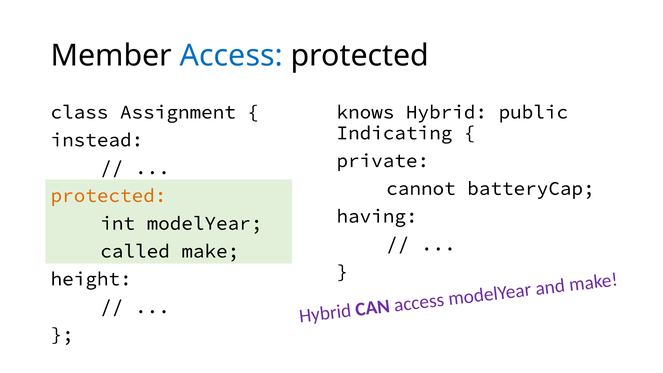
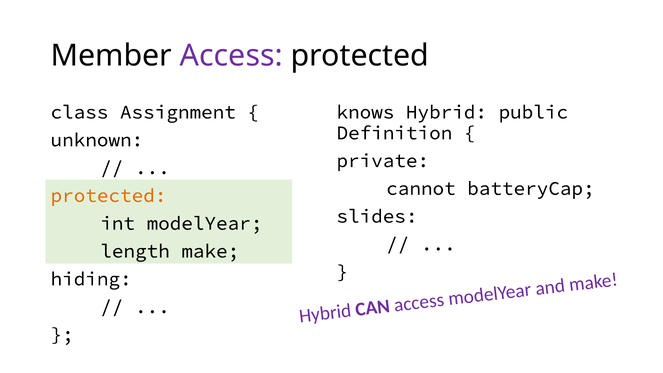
Access colour: blue -> purple (231, 56)
Indicating: Indicating -> Definition (394, 133)
instead: instead -> unknown (97, 140)
having: having -> slides (377, 216)
called: called -> length (135, 251)
height: height -> hiding (91, 279)
